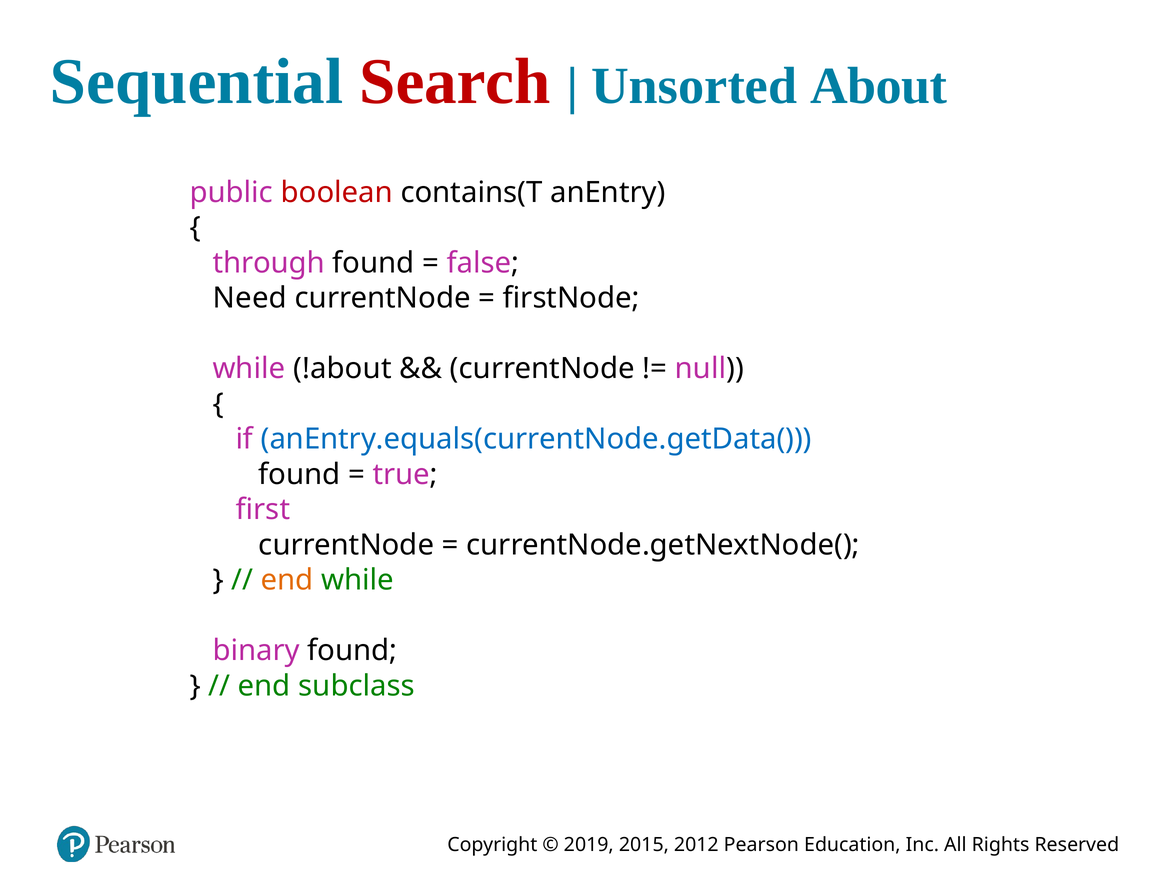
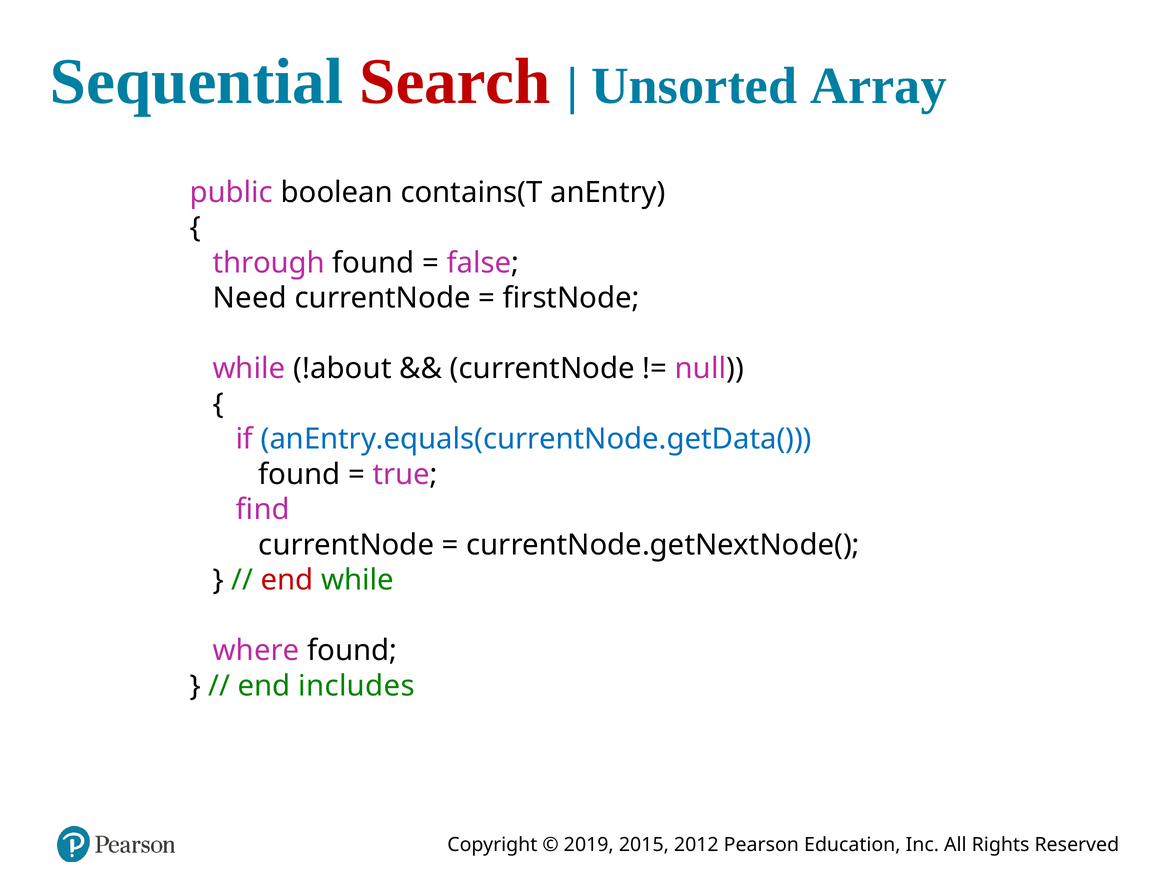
About: About -> Array (878, 86)
boolean colour: red -> black (337, 193)
first: first -> find (263, 510)
end colour: orange -> red (287, 580)
binary: binary -> where (256, 651)
subclass: subclass -> includes (356, 686)
